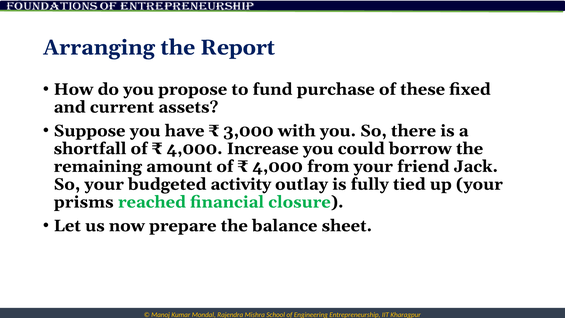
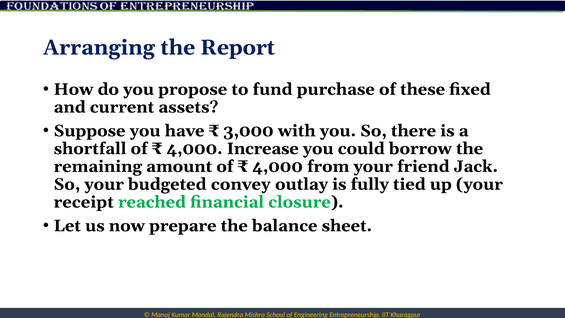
activity: activity -> convey (241, 184)
prisms: prisms -> receipt (84, 202)
